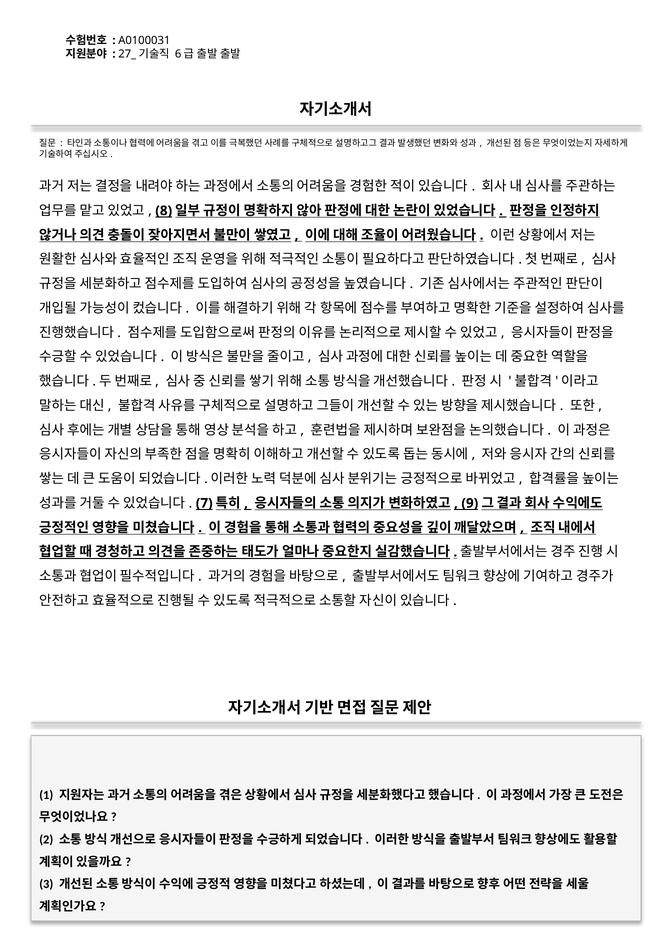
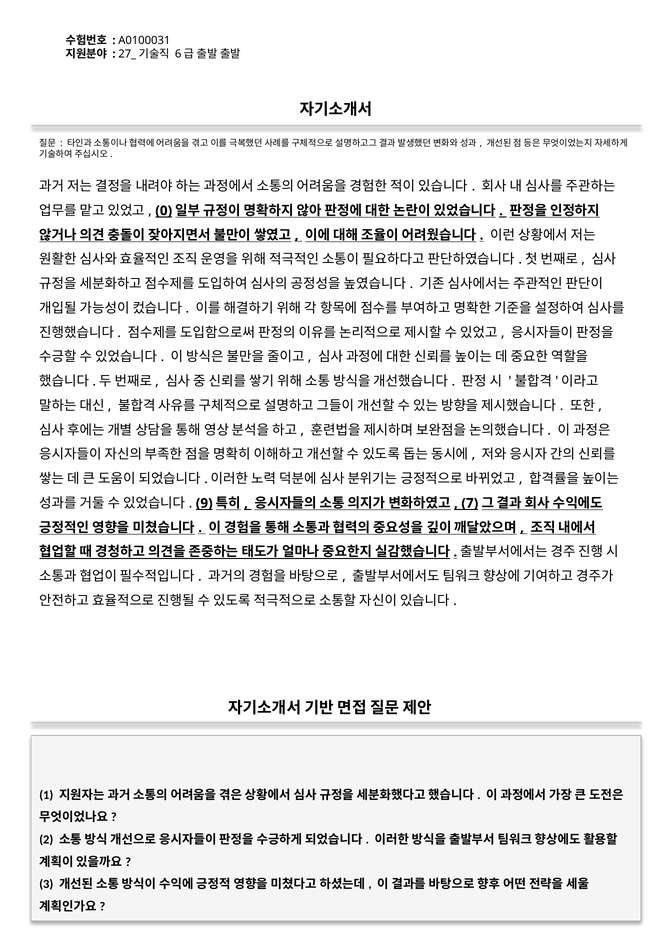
8: 8 -> 0 (164, 211)
7: 7 -> 9 (204, 503)
9: 9 -> 7 (470, 503)
